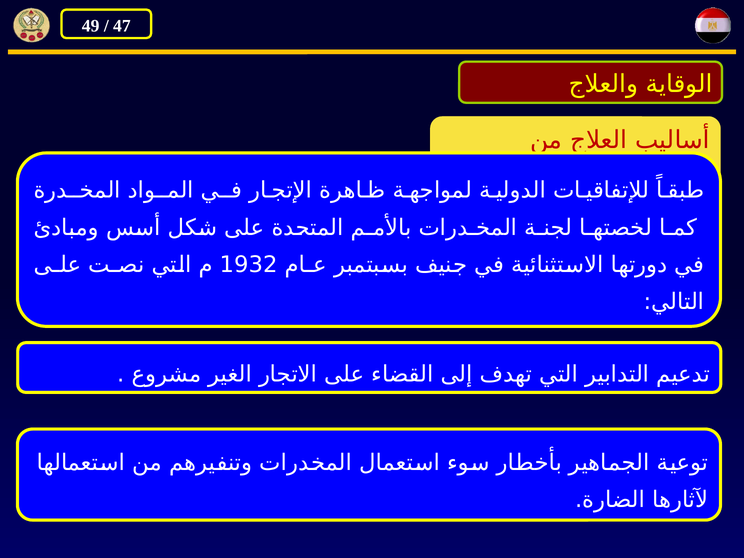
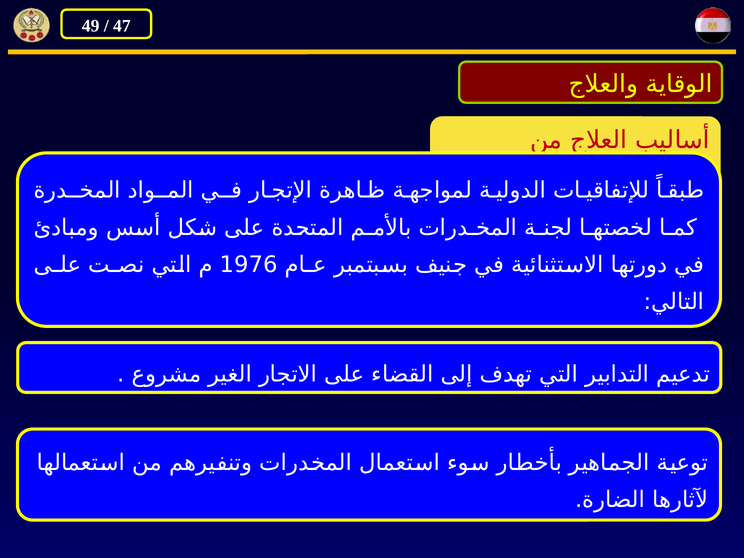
1932: 1932 -> 1976 (249, 265)
